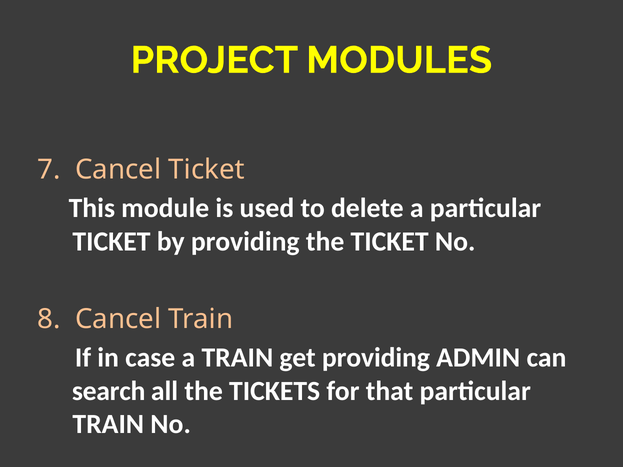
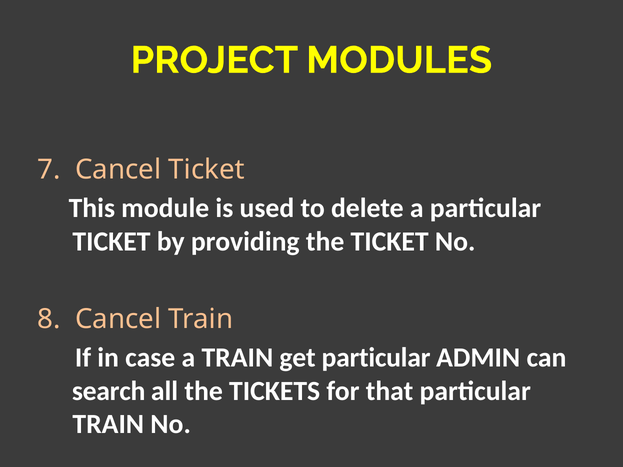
get providing: providing -> particular (376, 358)
